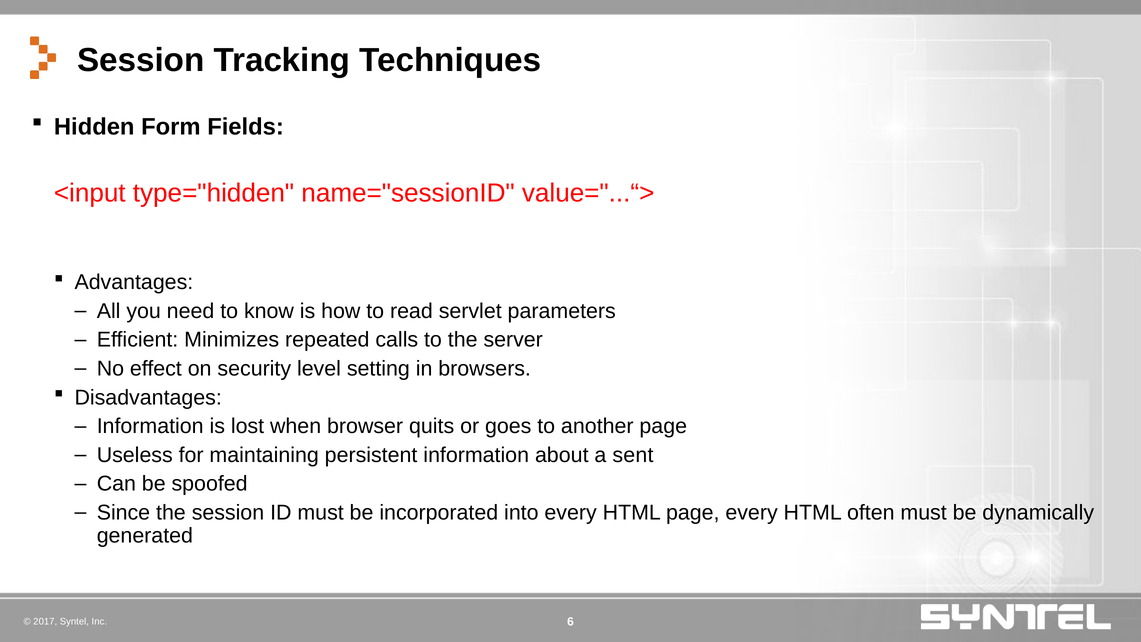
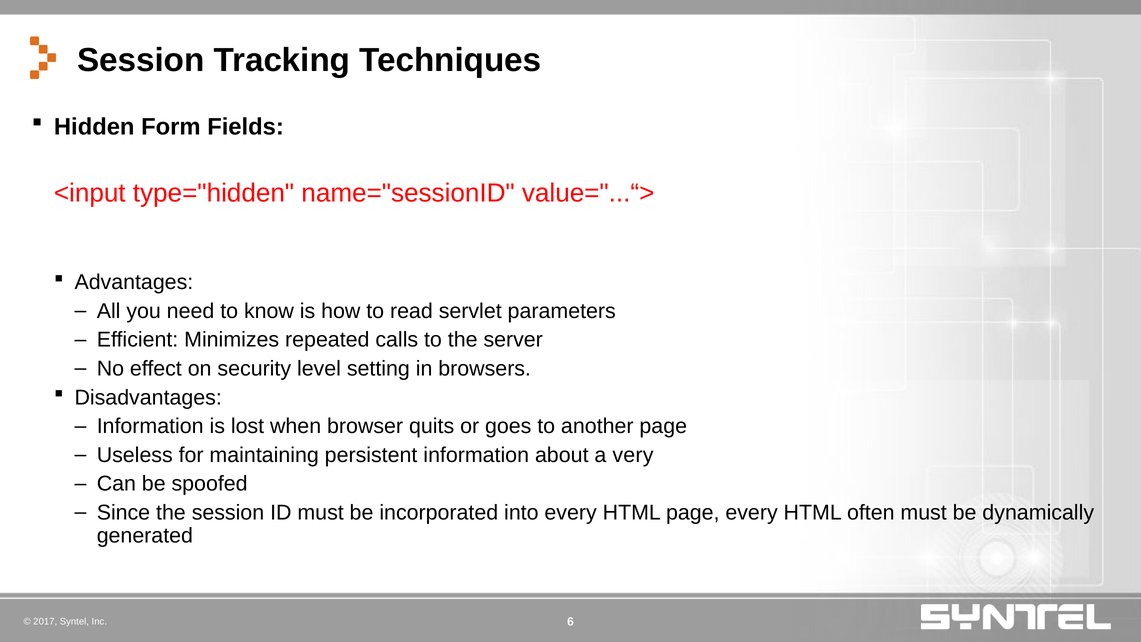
sent: sent -> very (633, 455)
